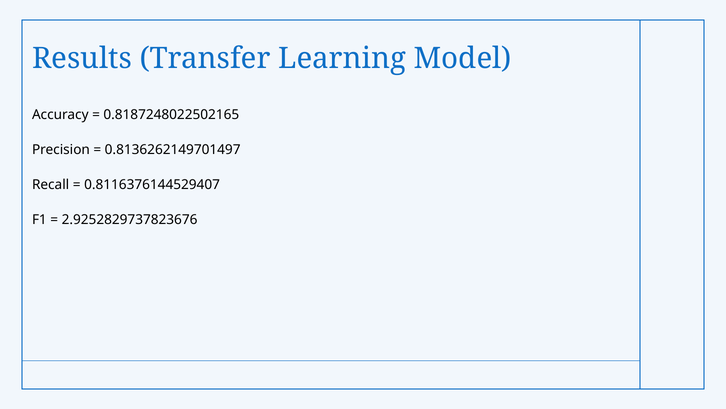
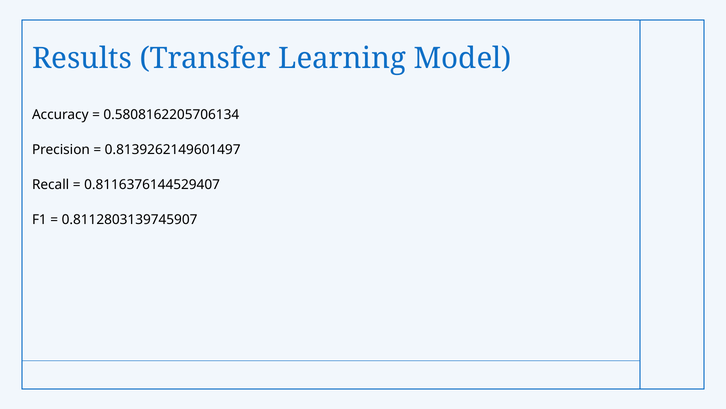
0.8187248022502165: 0.8187248022502165 -> 0.5808162205706134 (171, 114)
0.8136262149701497: 0.8136262149701497 -> 0.8139262149601497 (173, 149)
2.9252829737823676: 2.9252829737823676 -> 0.8112803139745907 (130, 219)
